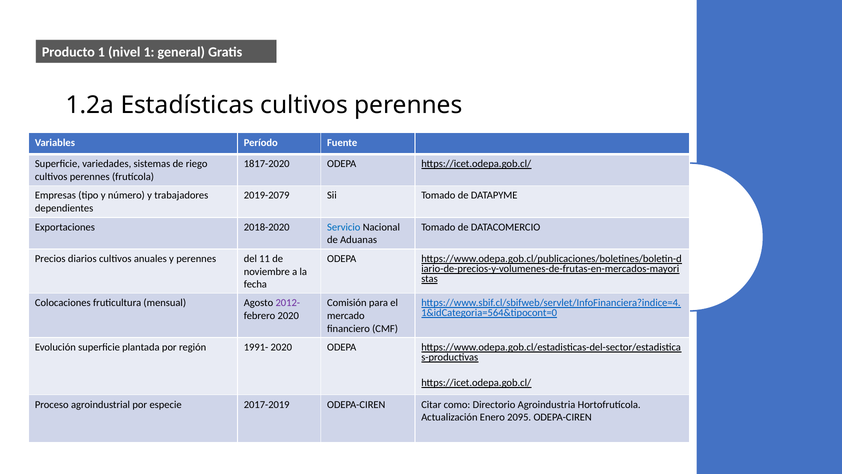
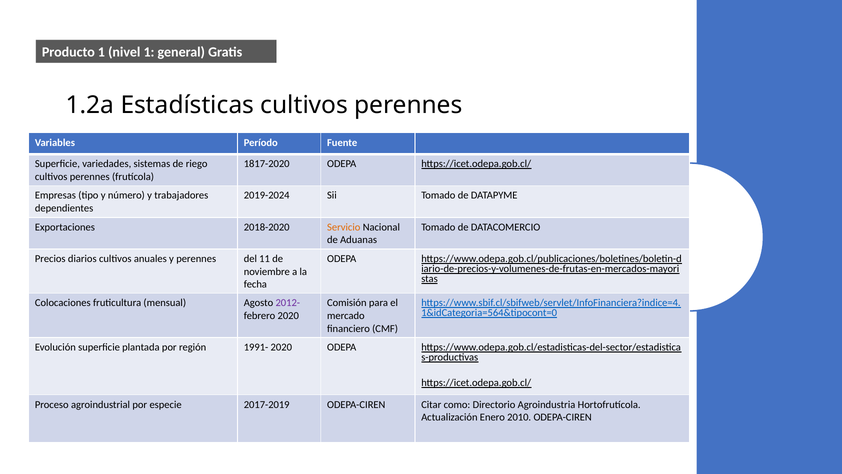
2019-2079: 2019-2079 -> 2019-2024 (267, 195)
Servicio colour: blue -> orange (344, 227)
2095: 2095 -> 2010 (519, 417)
